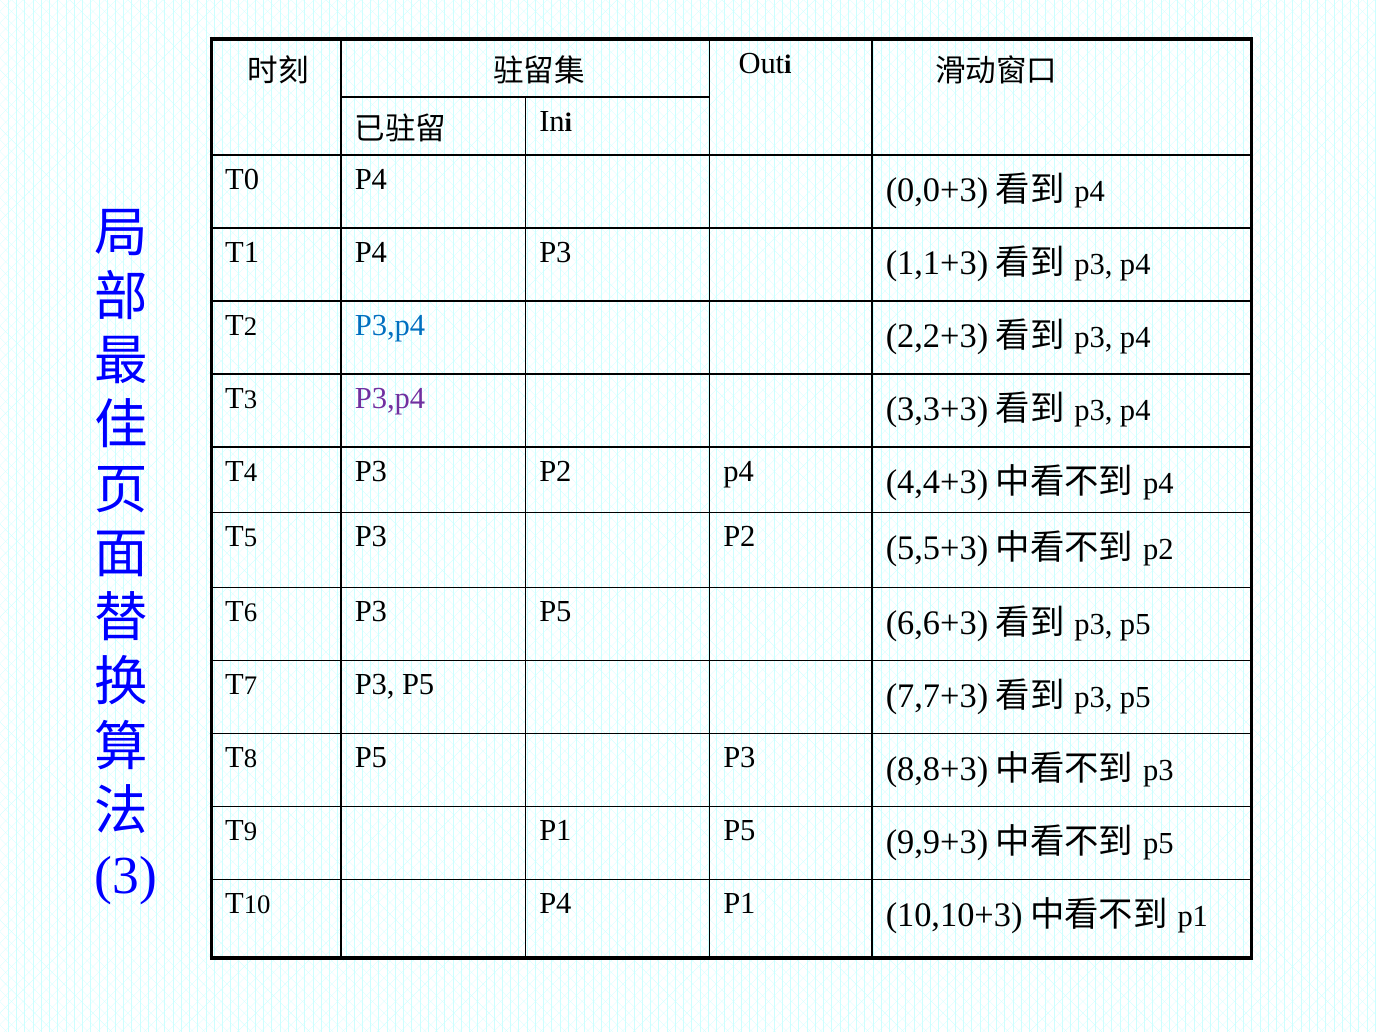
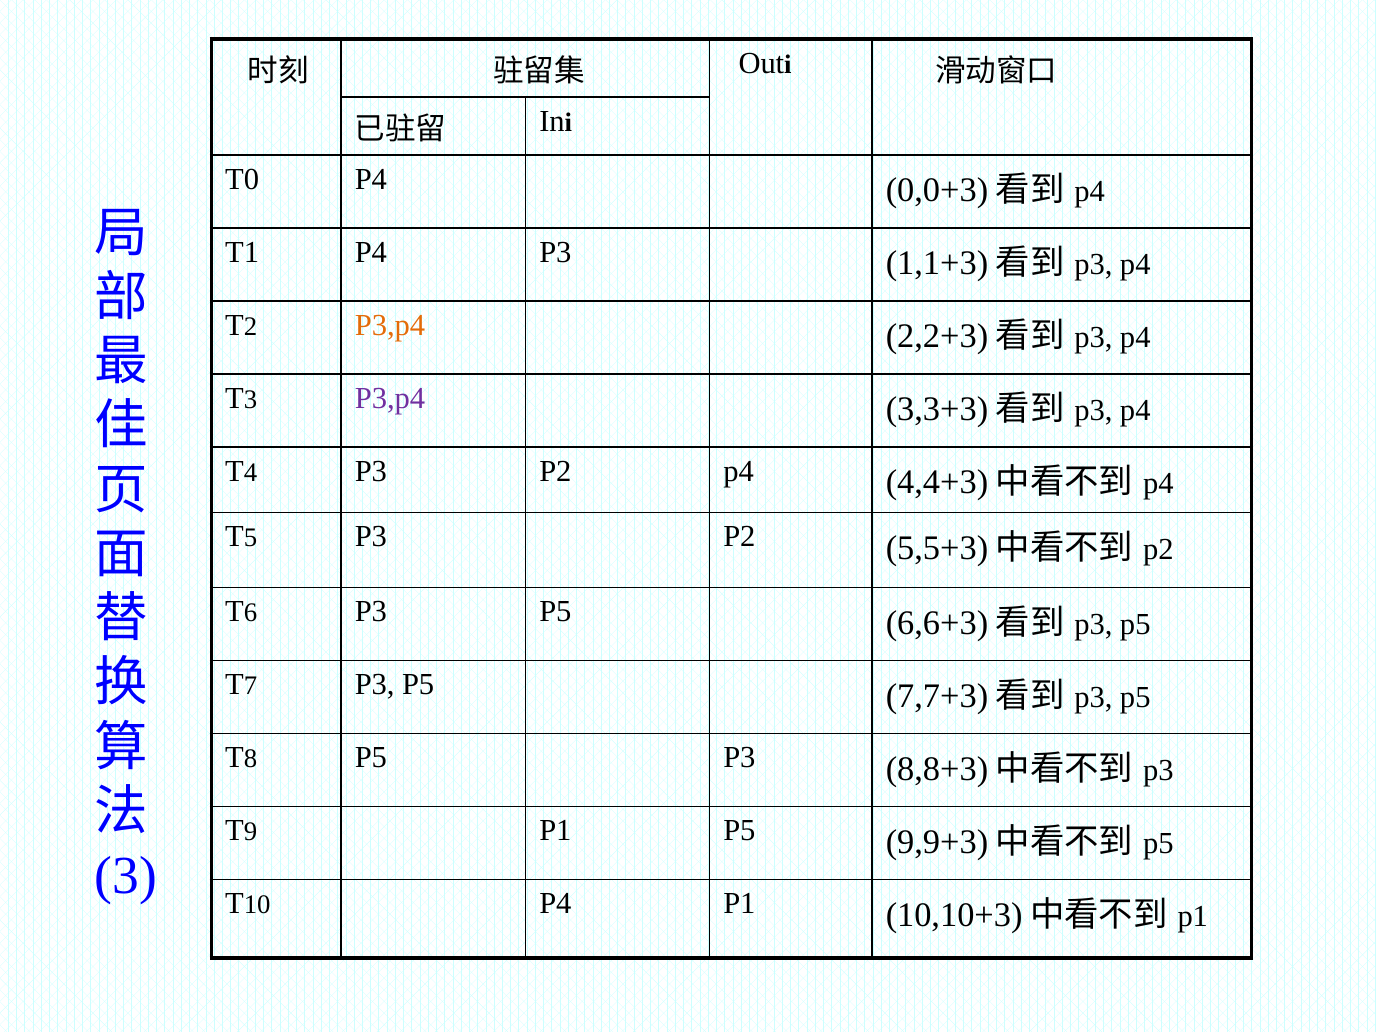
P3,p4 colour: blue -> orange (390, 325)
